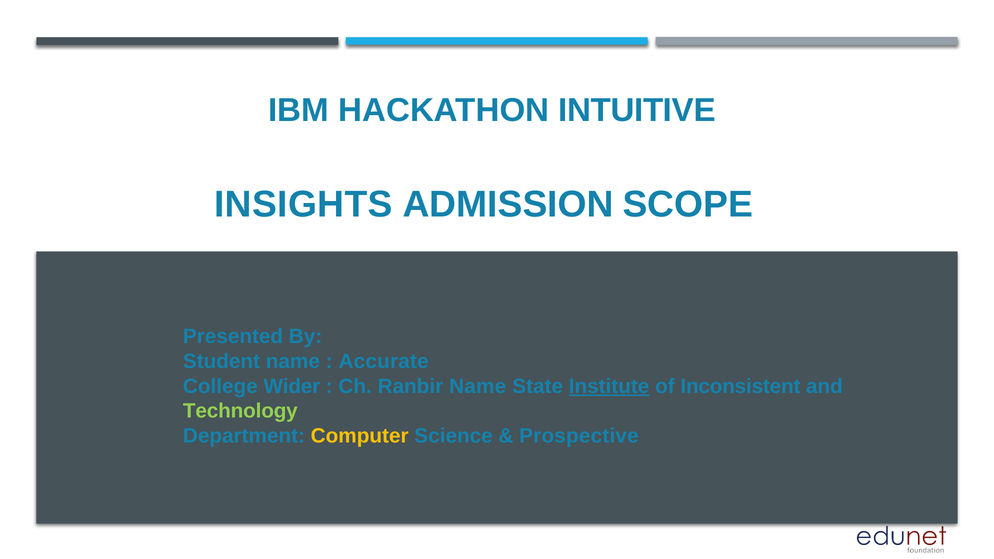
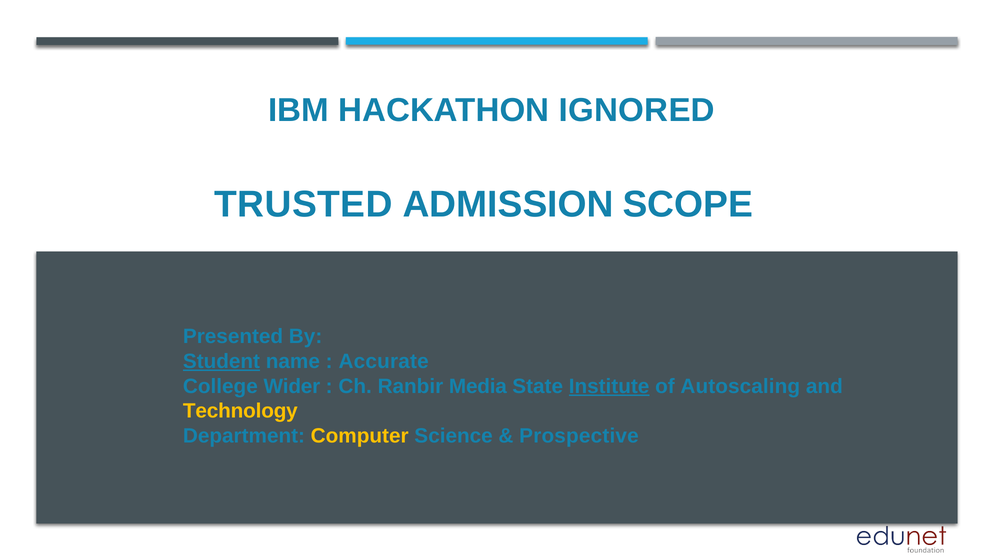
INTUITIVE: INTUITIVE -> IGNORED (637, 110)
INSIGHTS: INSIGHTS -> TRUSTED (303, 205)
Student underline: none -> present (221, 361)
Ranbir Name: Name -> Media (478, 386)
Inconsistent: Inconsistent -> Autoscaling (740, 386)
Technology colour: light green -> yellow (240, 411)
